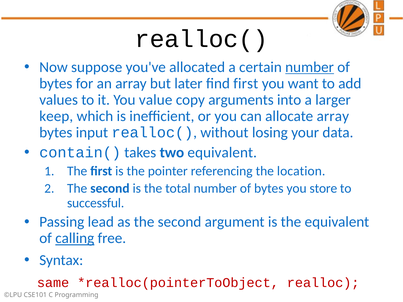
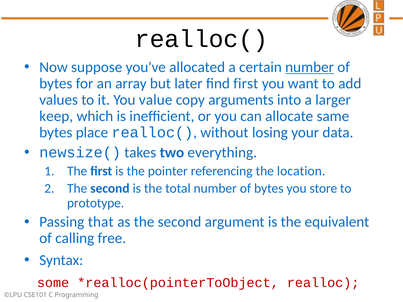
allocate array: array -> same (333, 116)
input: input -> place (92, 133)
contain(: contain( -> newsize( (80, 152)
two equivalent: equivalent -> everything (222, 152)
successful: successful -> prototype (96, 203)
lead: lead -> that (101, 222)
calling underline: present -> none (75, 239)
same: same -> some (53, 283)
